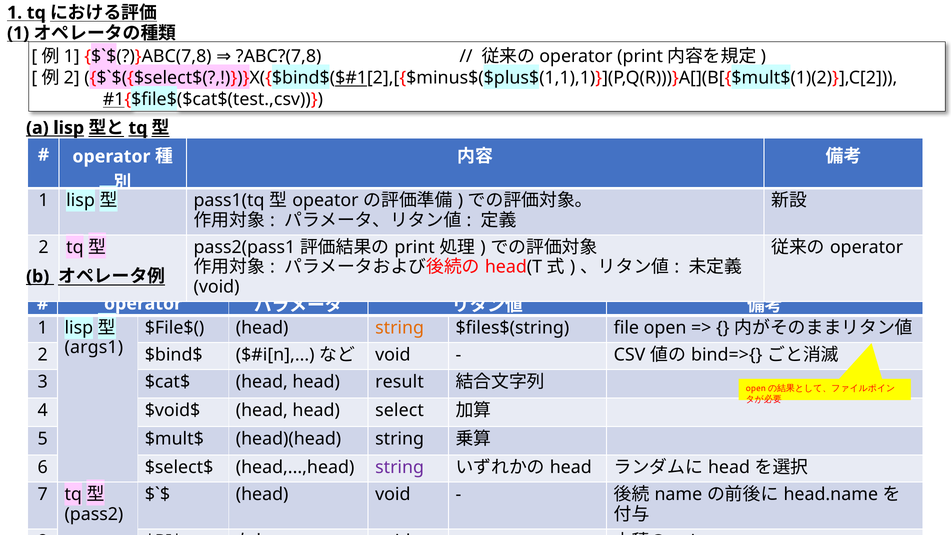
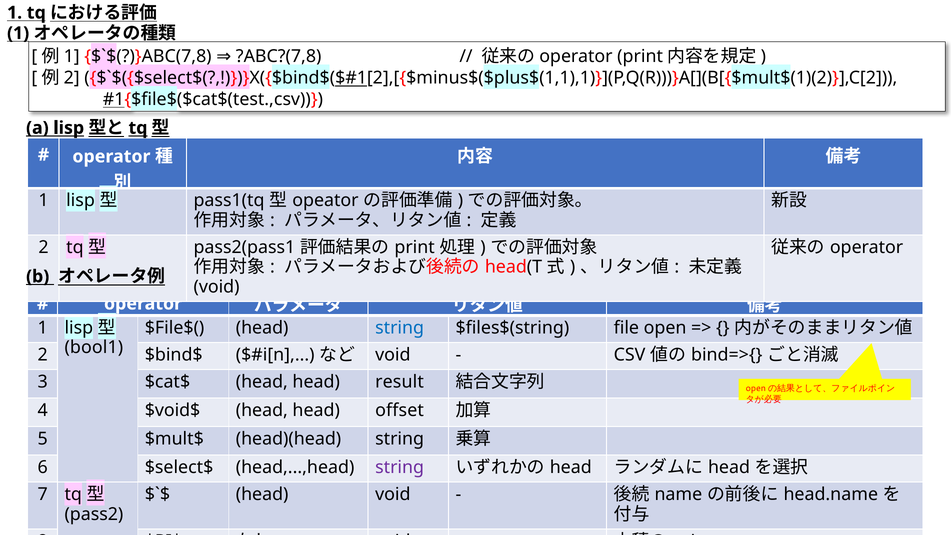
string colour: orange -> blue (400, 328)
args1: args1 -> bool1 (94, 348)
select: select -> offset (400, 410)
